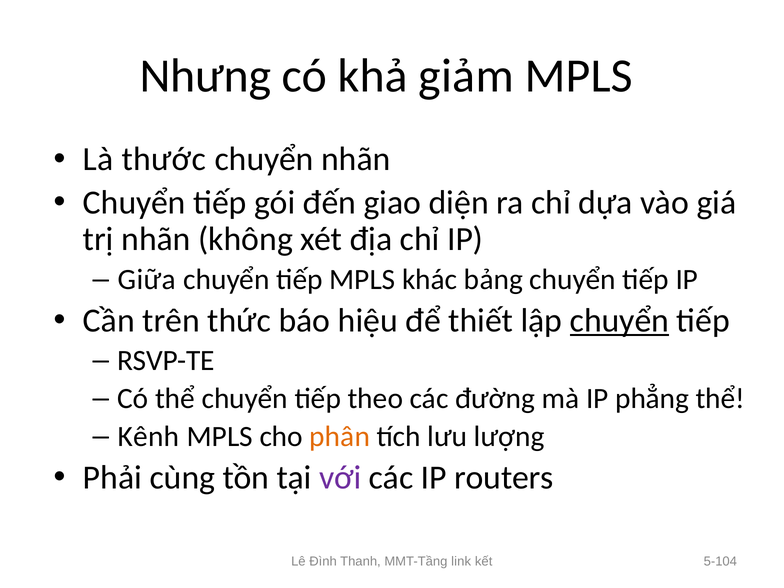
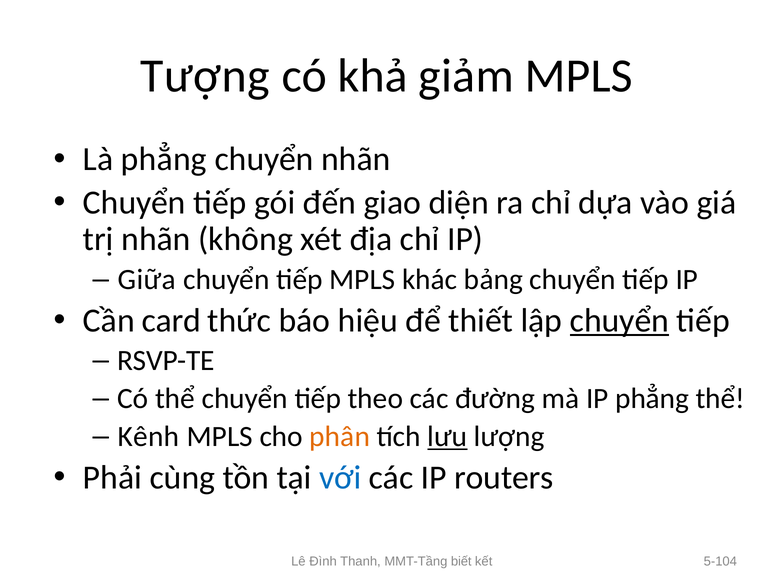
Nhưng: Nhưng -> Tượng (205, 76)
Là thước: thước -> phẳng (164, 159)
trên: trên -> card (171, 320)
lưu underline: none -> present (447, 437)
với colour: purple -> blue (340, 478)
link: link -> biết (461, 562)
